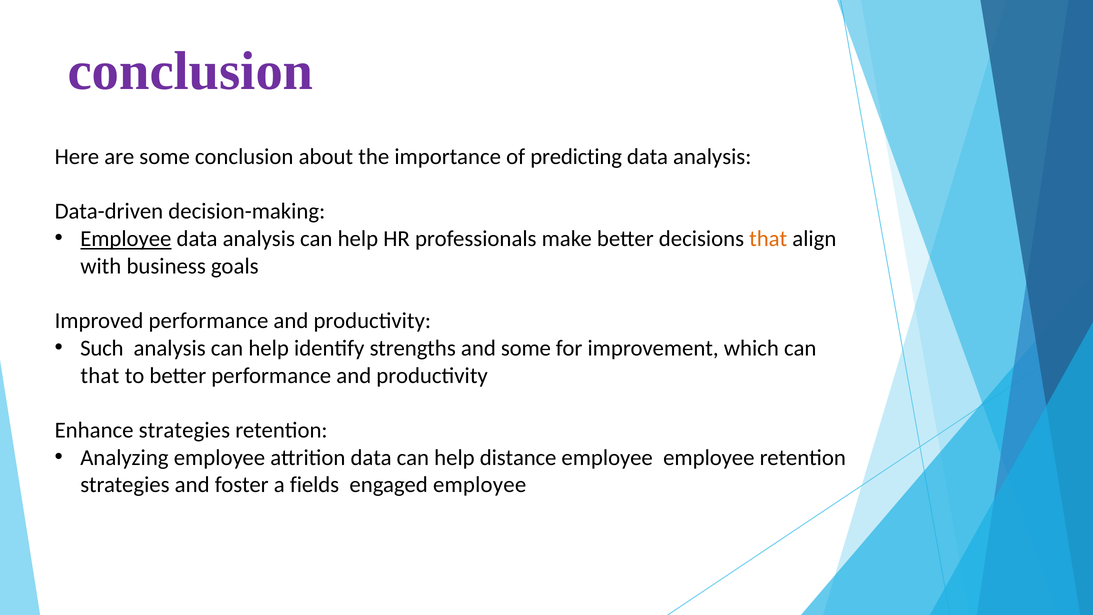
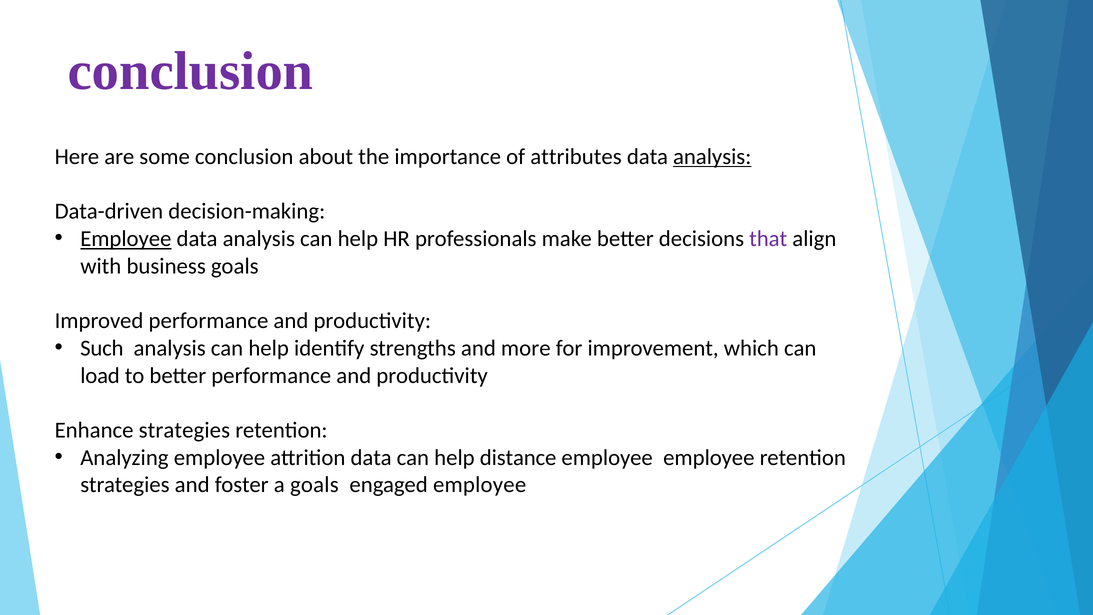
predicting: predicting -> attributes (576, 157)
analysis underline: none -> present (712, 157)
that colour: orange -> purple (768, 239)
and some: some -> more (526, 348)
that: that -> load (100, 375)
a fields: fields -> goals (314, 485)
